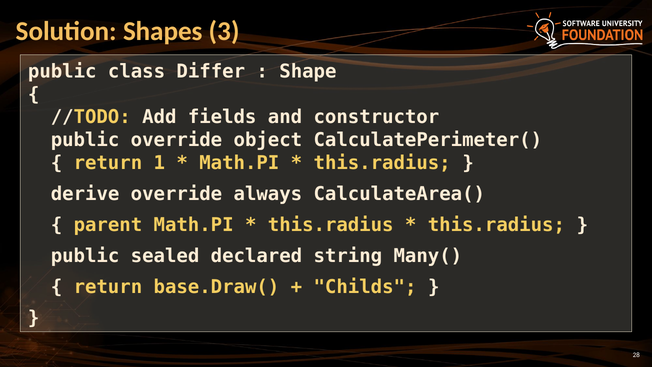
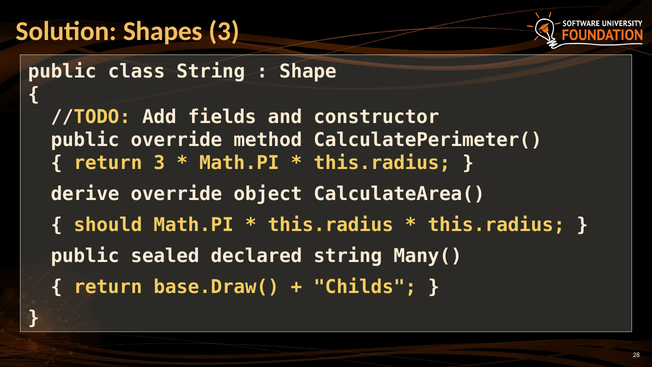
class Differ: Differ -> String (211, 71)
object: object -> method (268, 140)
return 1: 1 -> 3 (159, 163)
always: always -> object (268, 194)
parent: parent -> should (108, 225)
